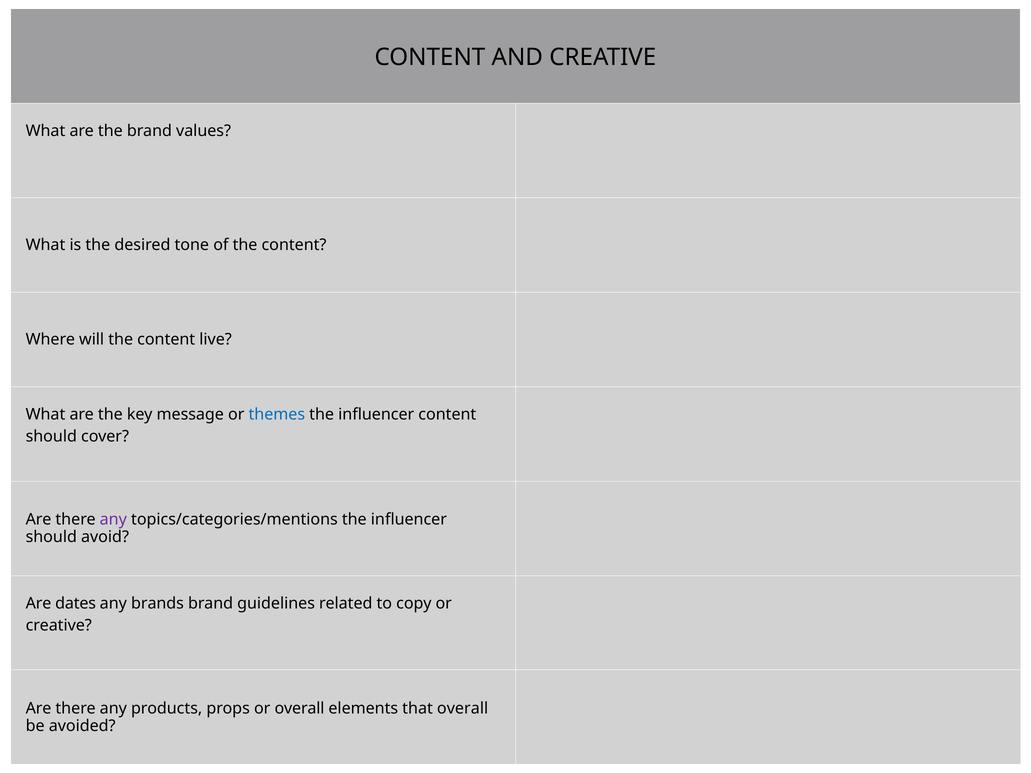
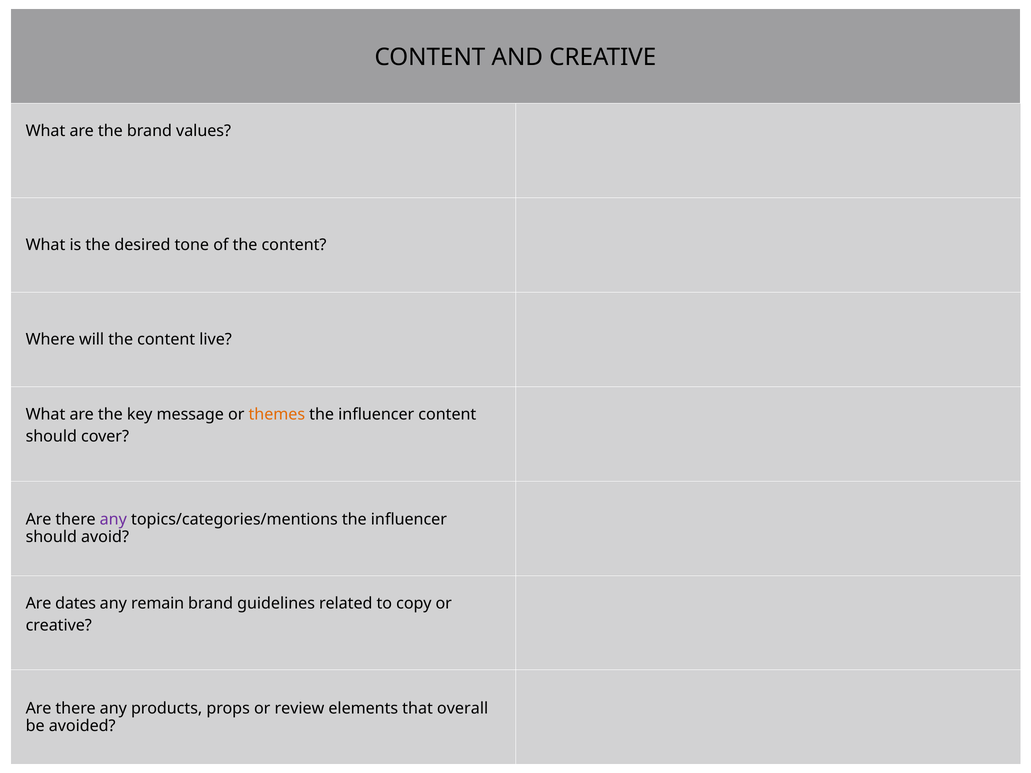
themes colour: blue -> orange (277, 415)
brands: brands -> remain (158, 604)
or overall: overall -> review (299, 708)
